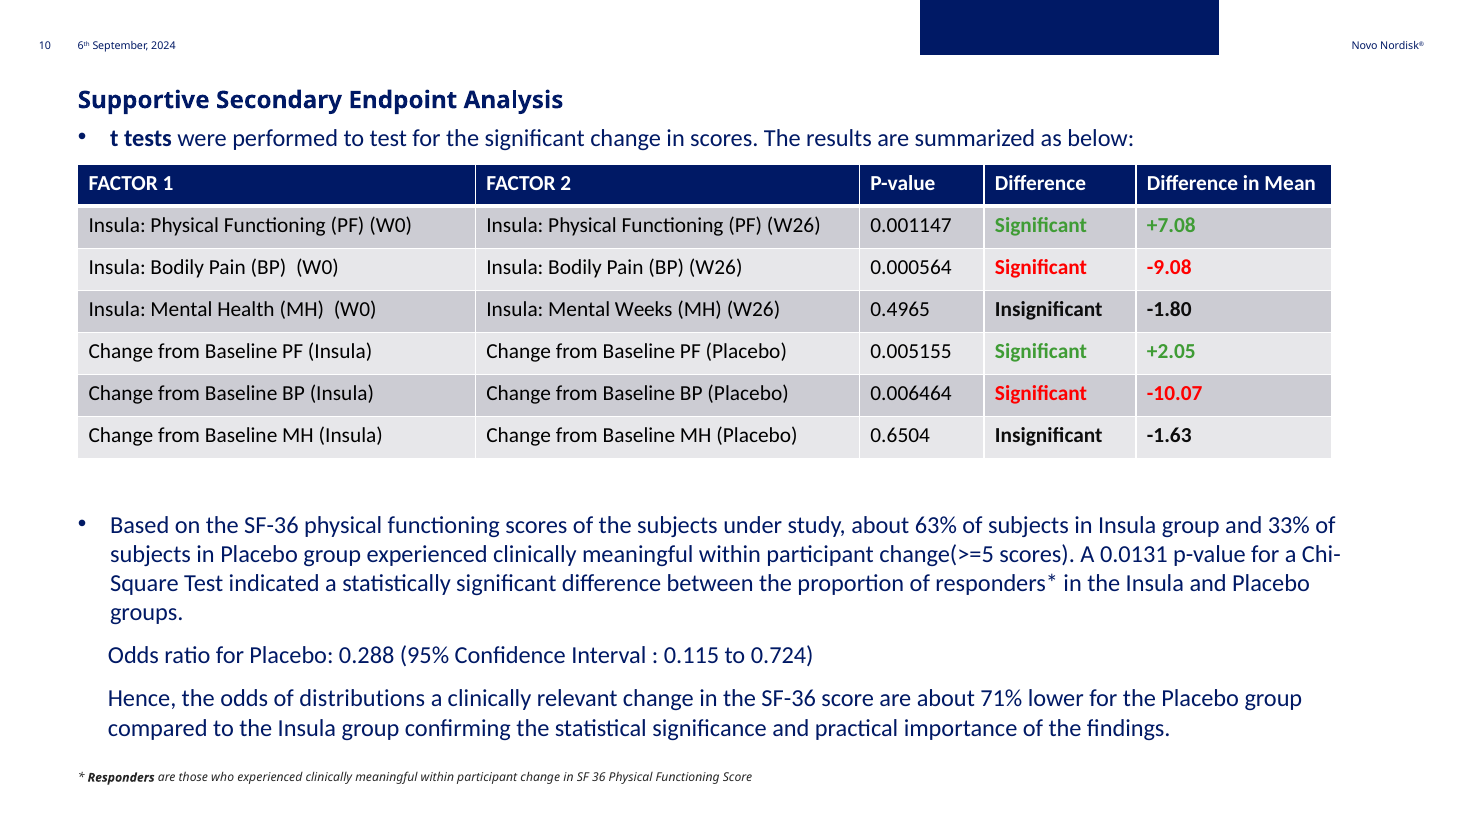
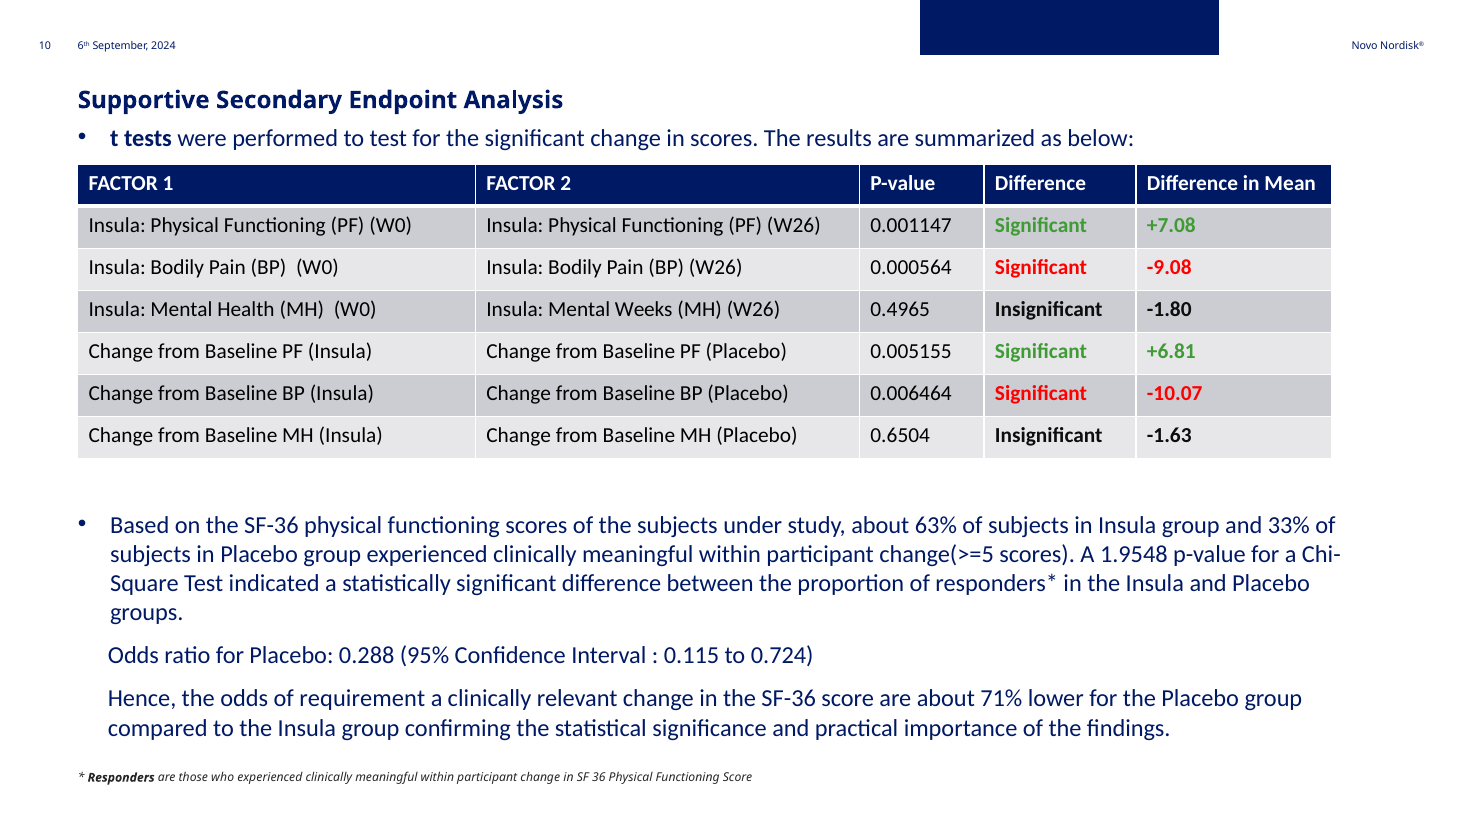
+2.05: +2.05 -> +6.81 (1171, 351)
0.0131: 0.0131 -> 1.9548 (1134, 554)
distributions: distributions -> requirement (362, 699)
